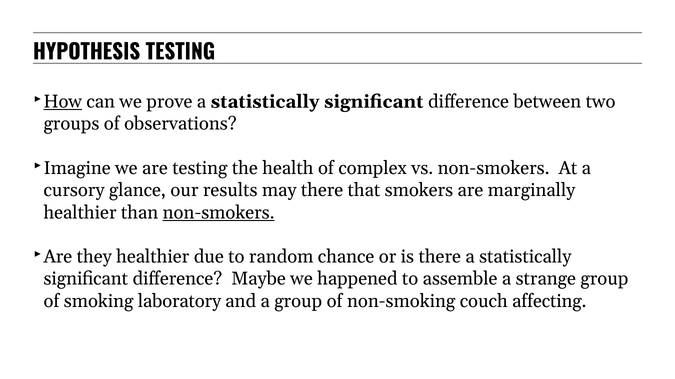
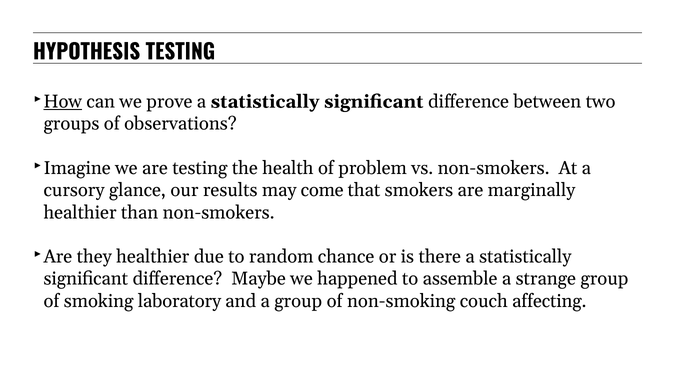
complex: complex -> problem (373, 168)
may there: there -> come (322, 190)
non-smokers underline: present -> none (219, 212)
